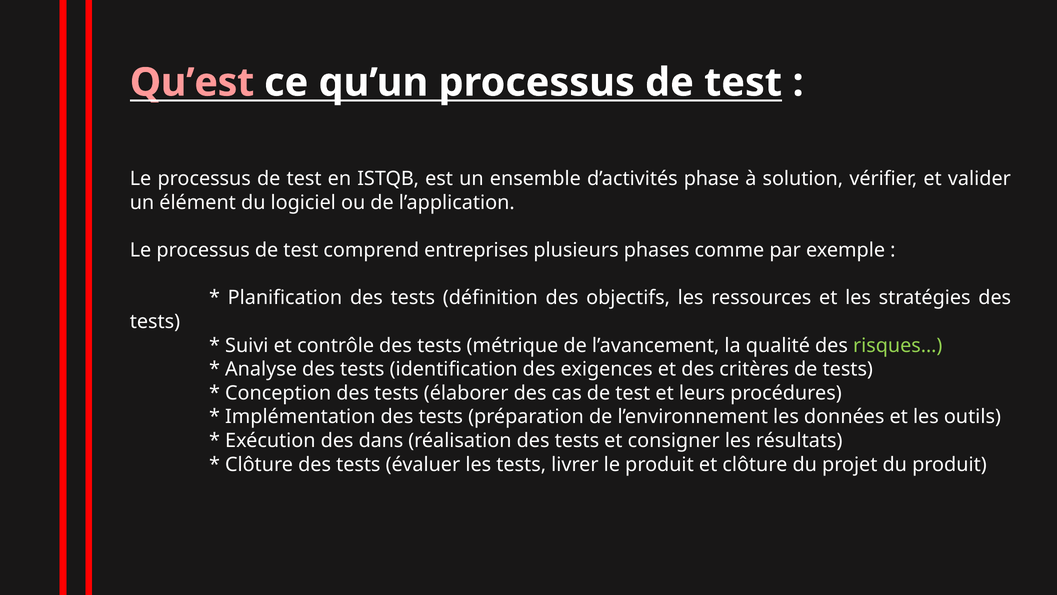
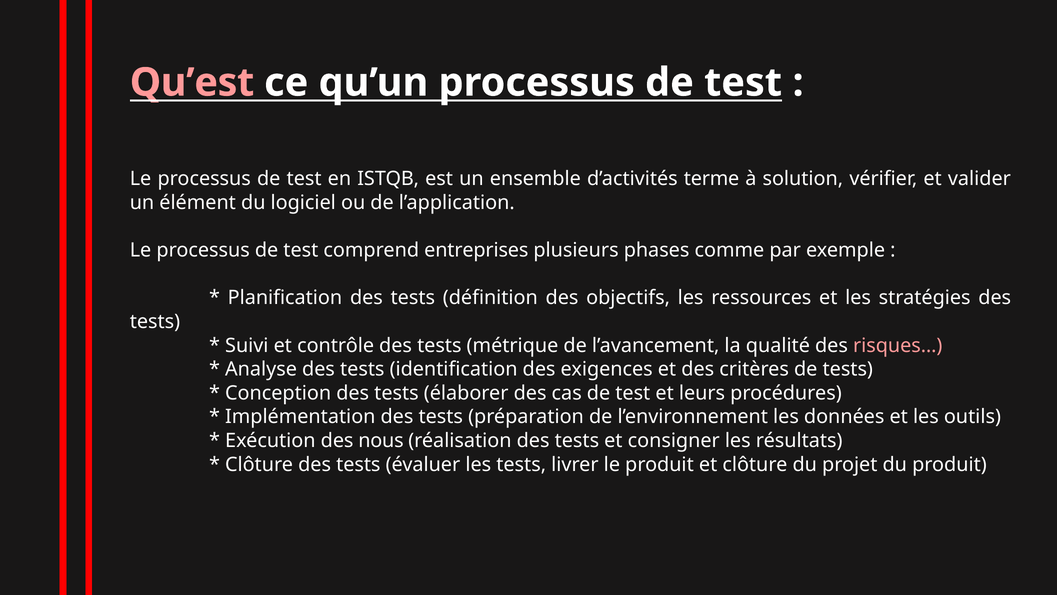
phase: phase -> terme (712, 179)
risques… colour: light green -> pink (898, 345)
dans: dans -> nous (381, 440)
